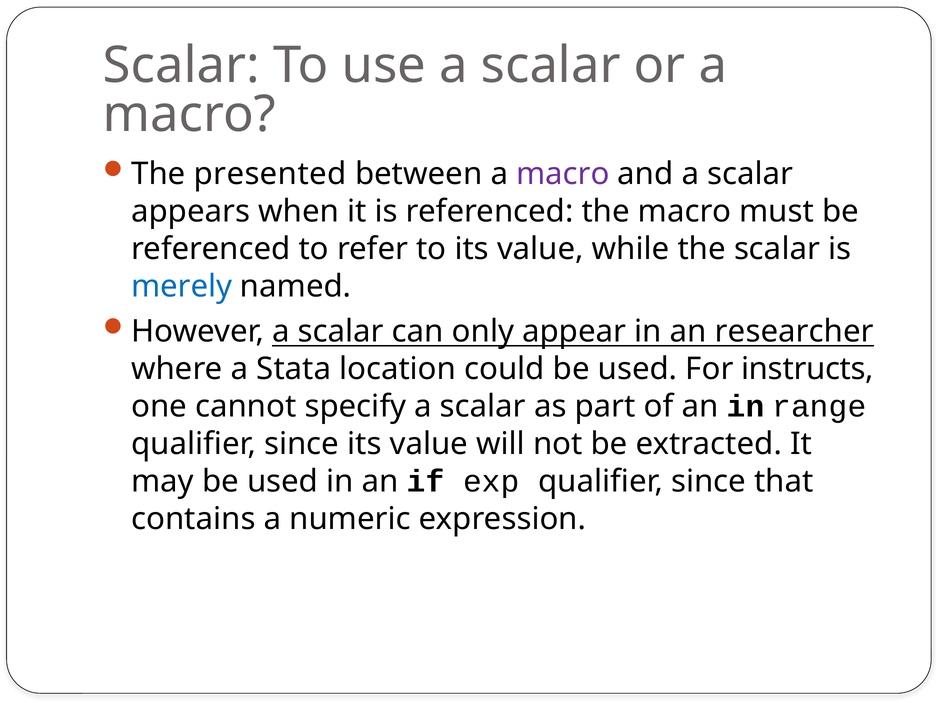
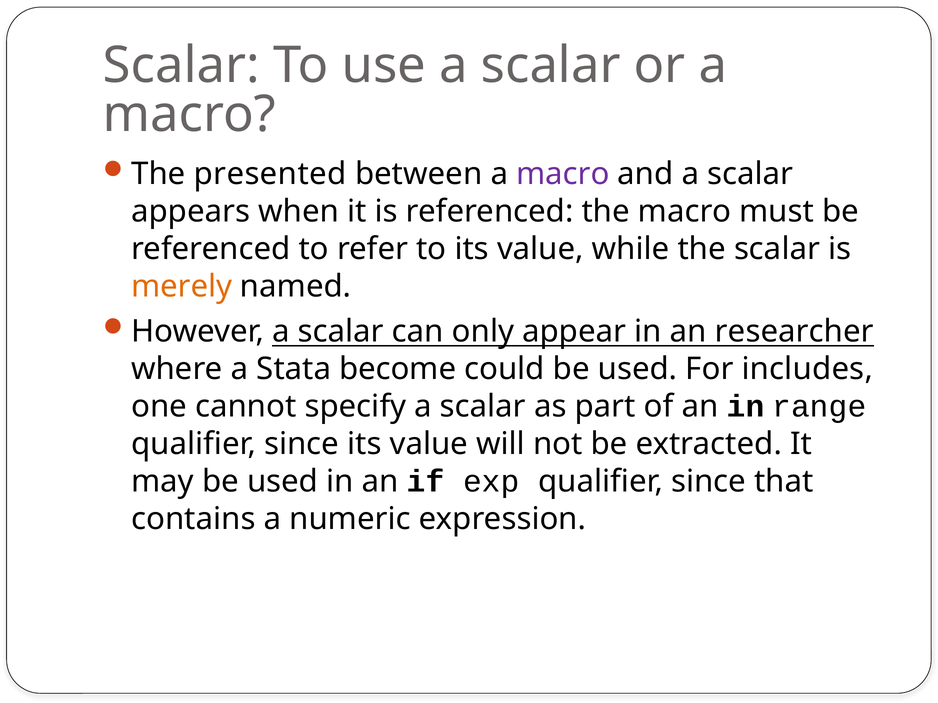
merely colour: blue -> orange (182, 287)
location: location -> become (398, 369)
instructs: instructs -> includes (807, 369)
